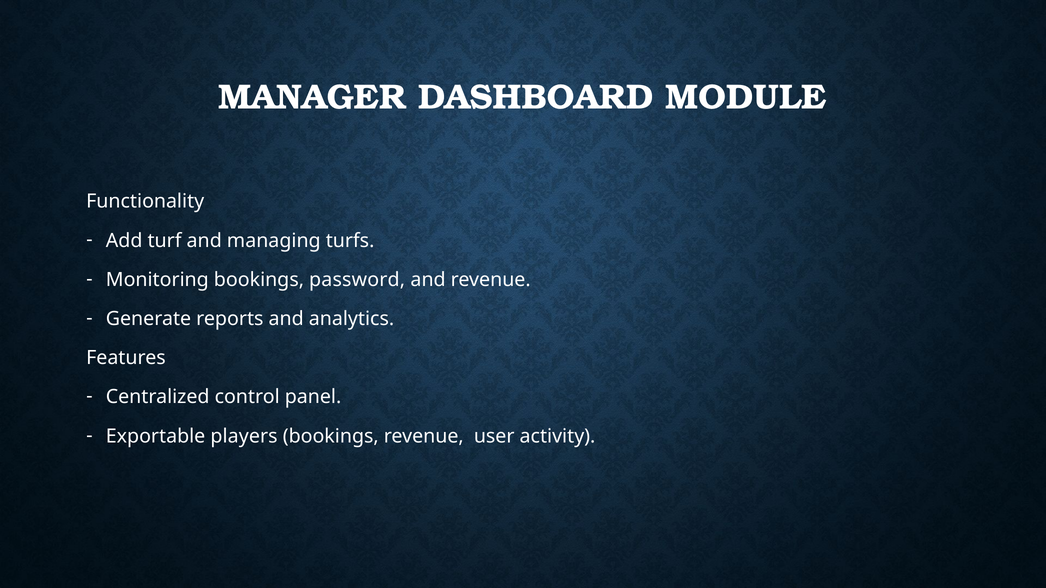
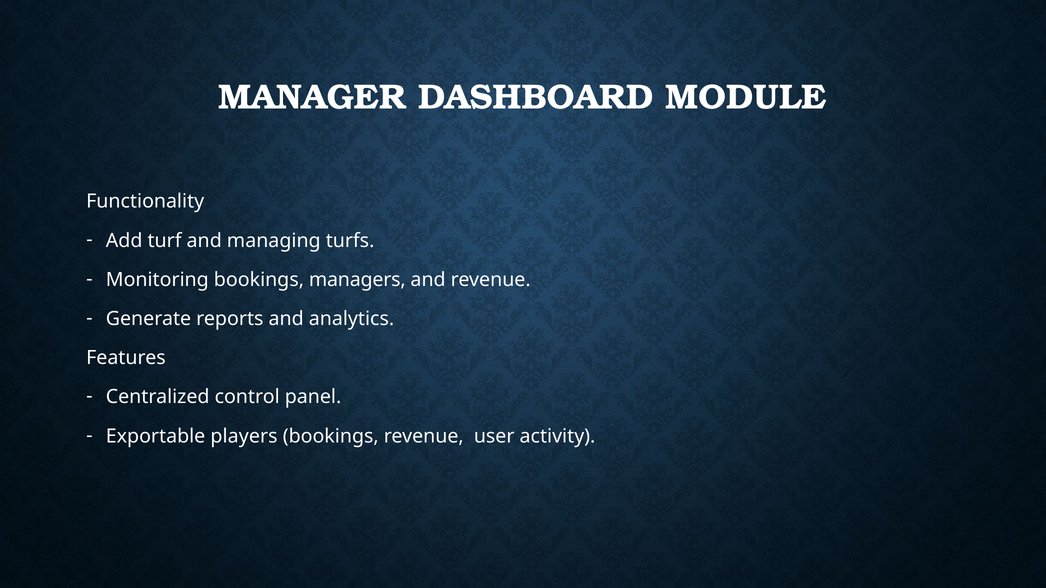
password: password -> managers (357, 280)
